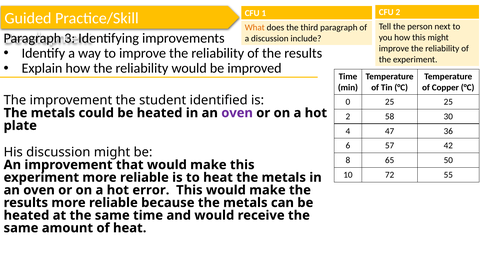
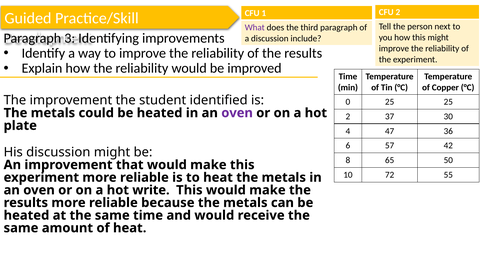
What colour: orange -> purple (255, 28)
58: 58 -> 37 (390, 117)
error: error -> write (151, 190)
